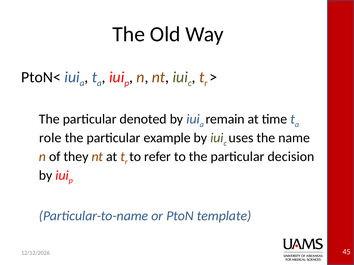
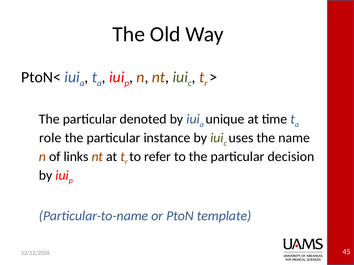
remain: remain -> unique (225, 119)
example: example -> instance (167, 138)
they: they -> links (76, 157)
